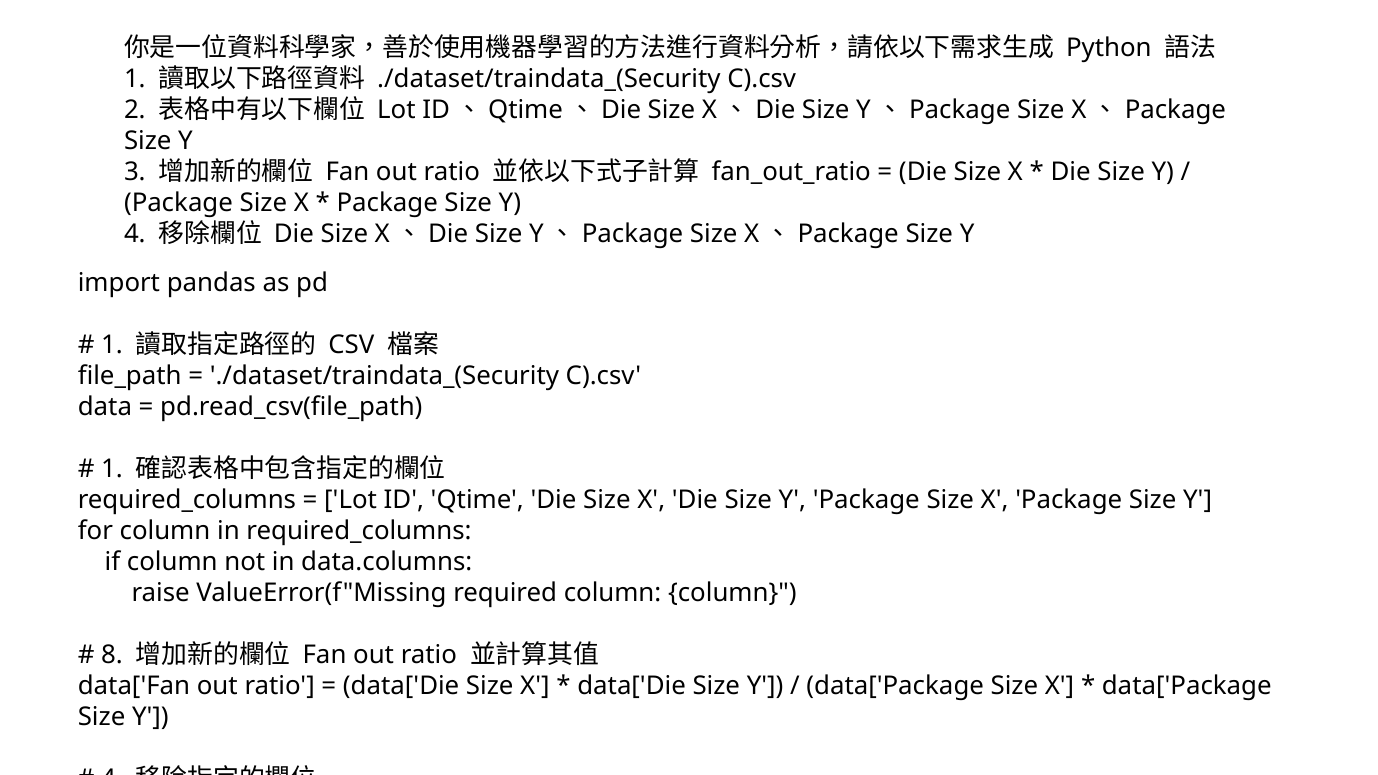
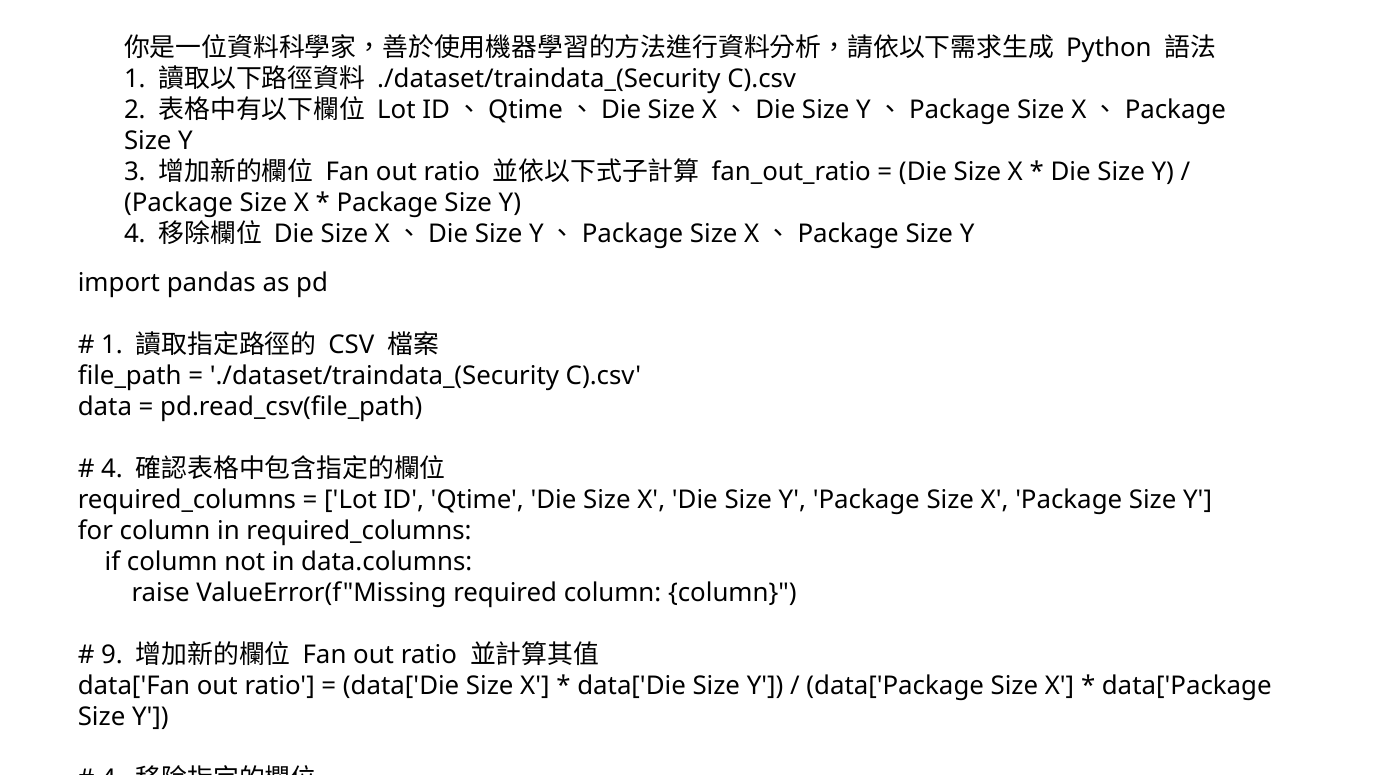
1: 1 -> 4 (112, 469)
8: 8 -> 9 (112, 655)
